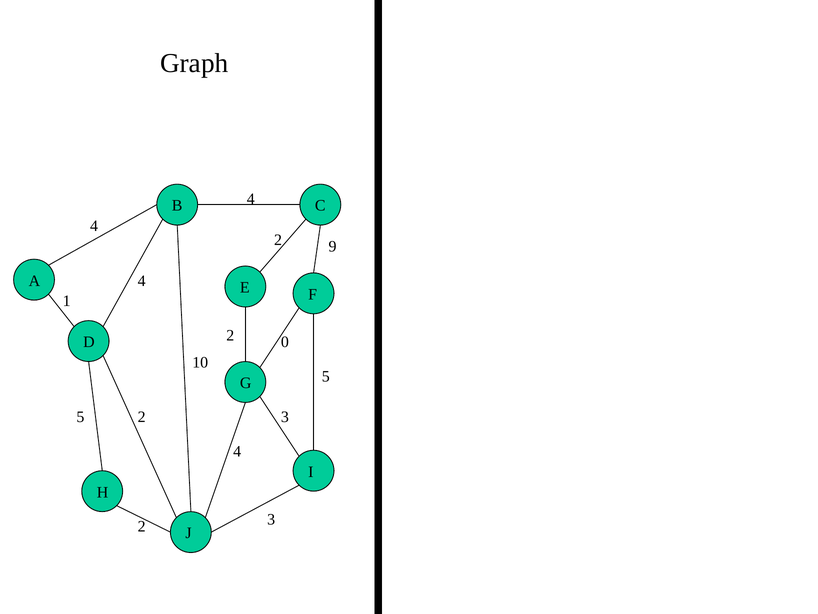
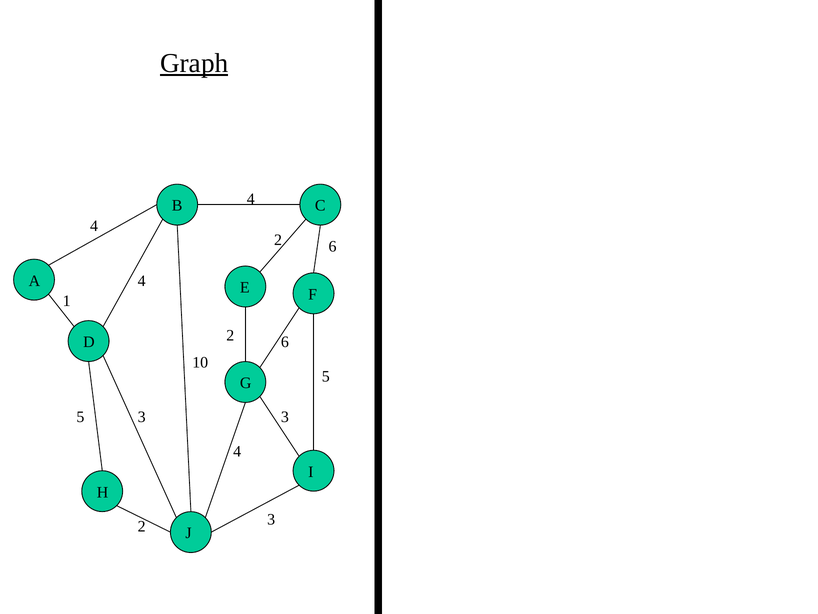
Graph underline: none -> present (194, 63)
9: 9 -> 6 (333, 246)
0: 0 -> 6 (285, 342)
2: 2 -> 3 (142, 417)
